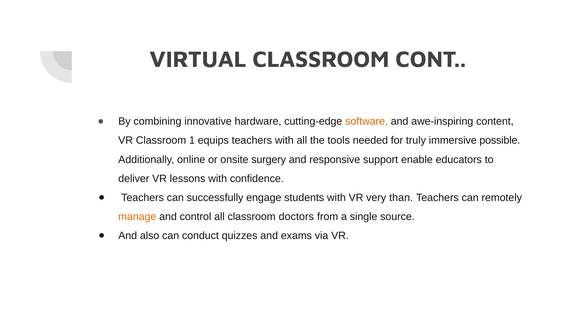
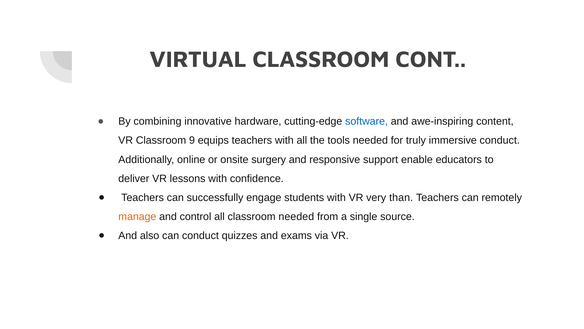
software colour: orange -> blue (367, 121)
1: 1 -> 9 (192, 140)
immersive possible: possible -> conduct (500, 140)
classroom doctors: doctors -> needed (296, 216)
